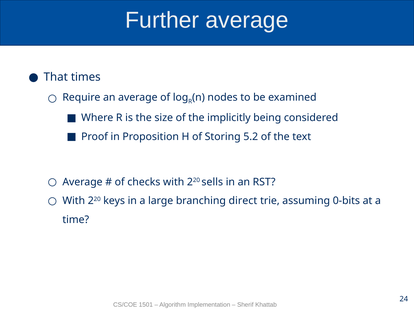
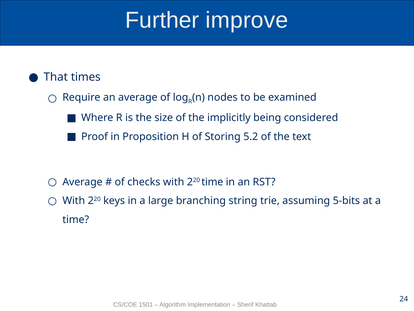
Further average: average -> improve (247, 20)
220 sells: sells -> time (212, 182)
direct: direct -> string (243, 201)
0-bits: 0-bits -> 5-bits (346, 201)
